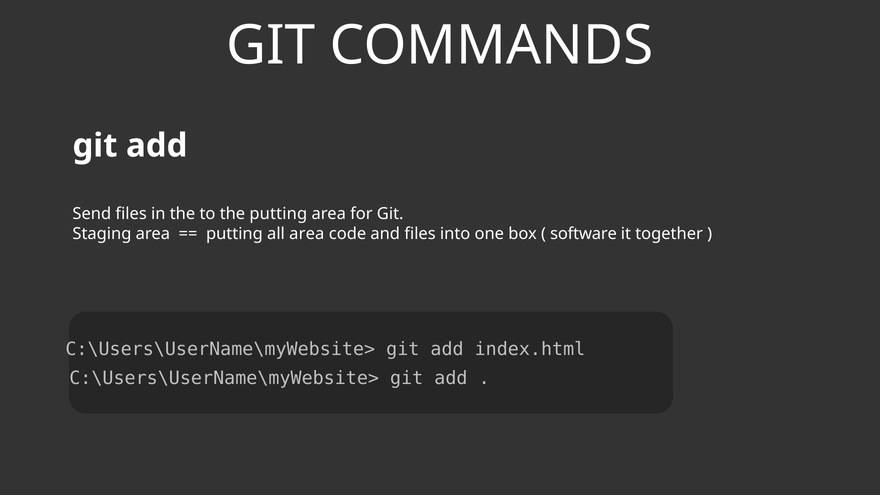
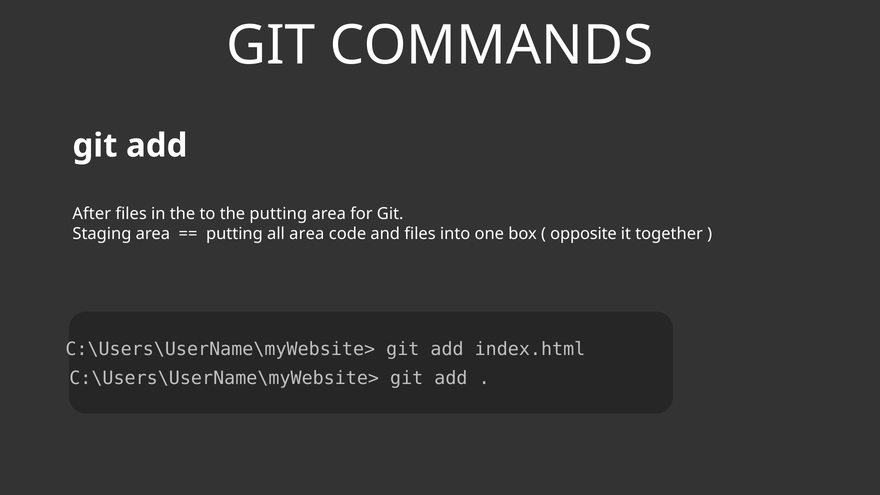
Send: Send -> After (92, 214)
software: software -> opposite (584, 234)
